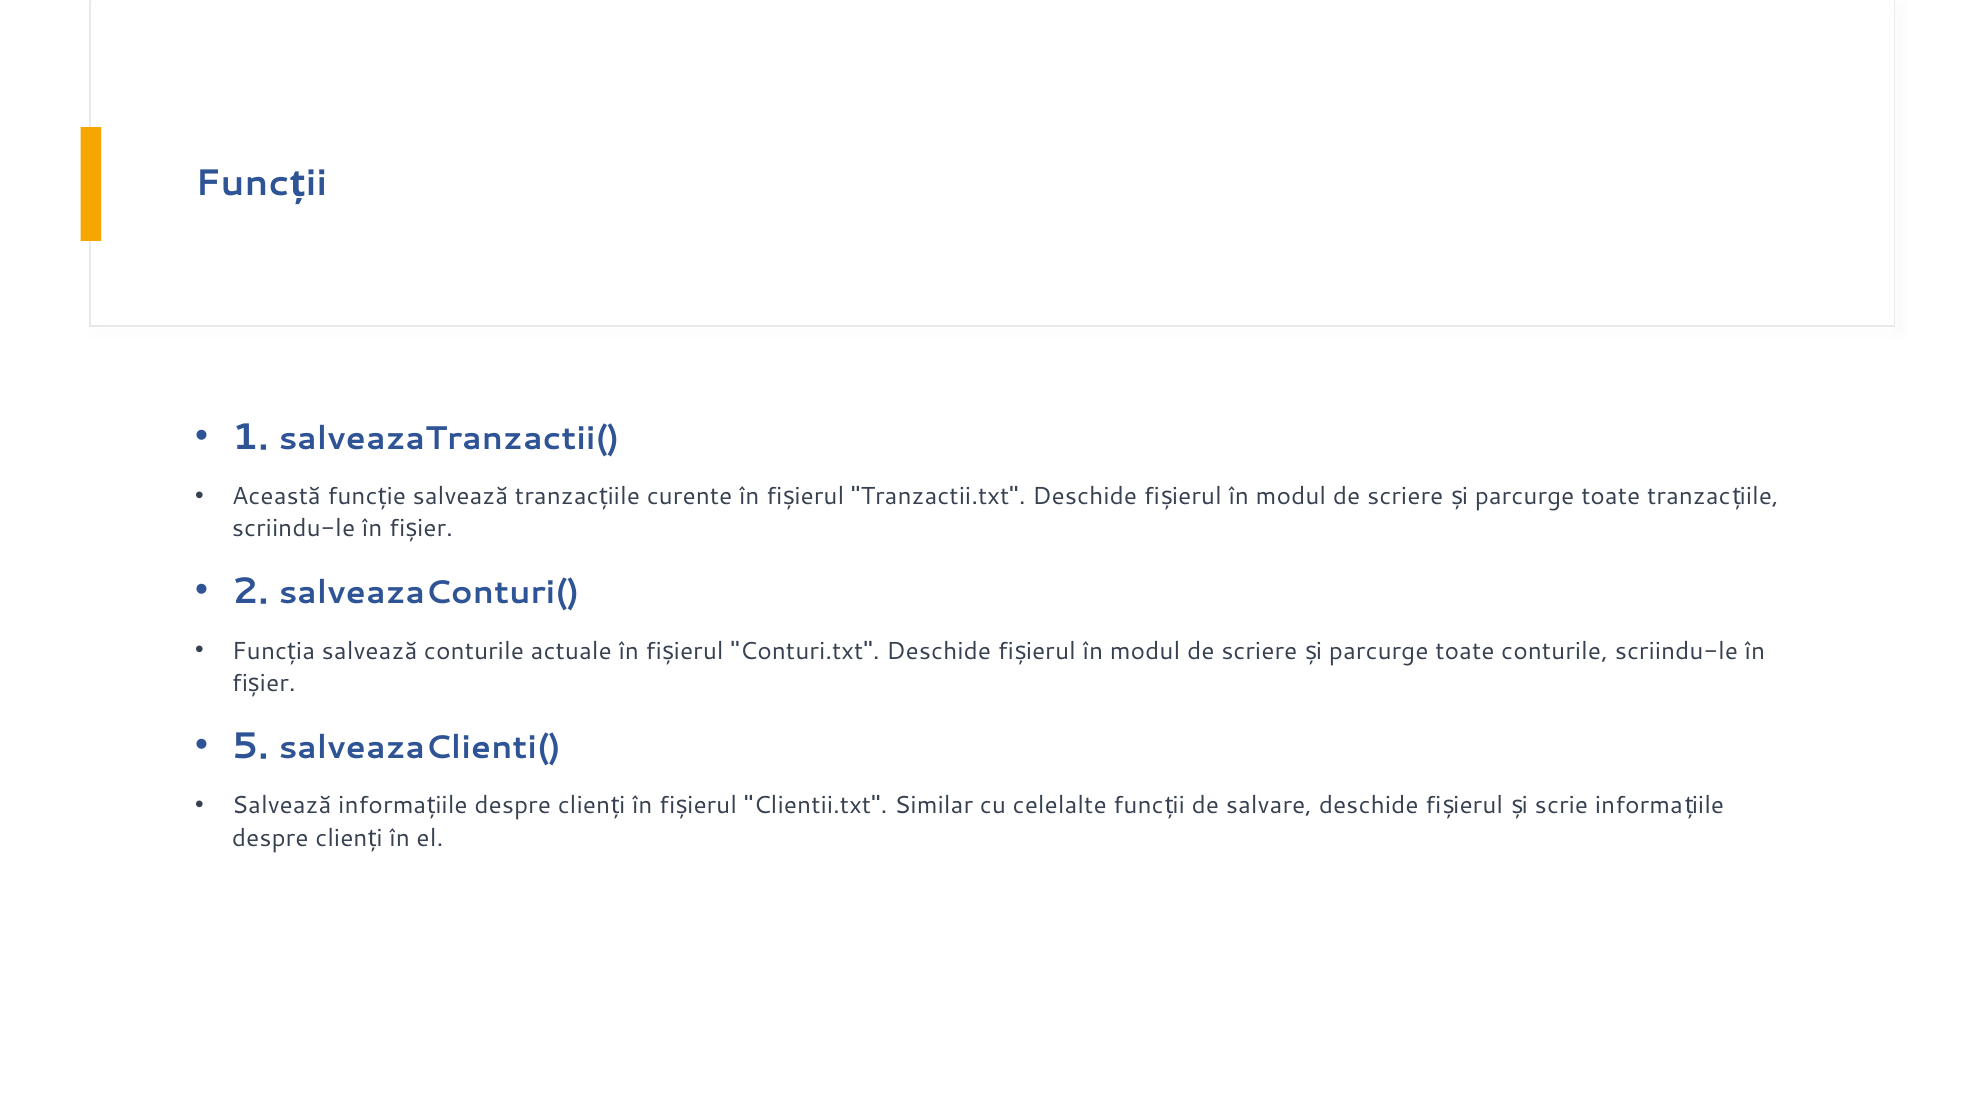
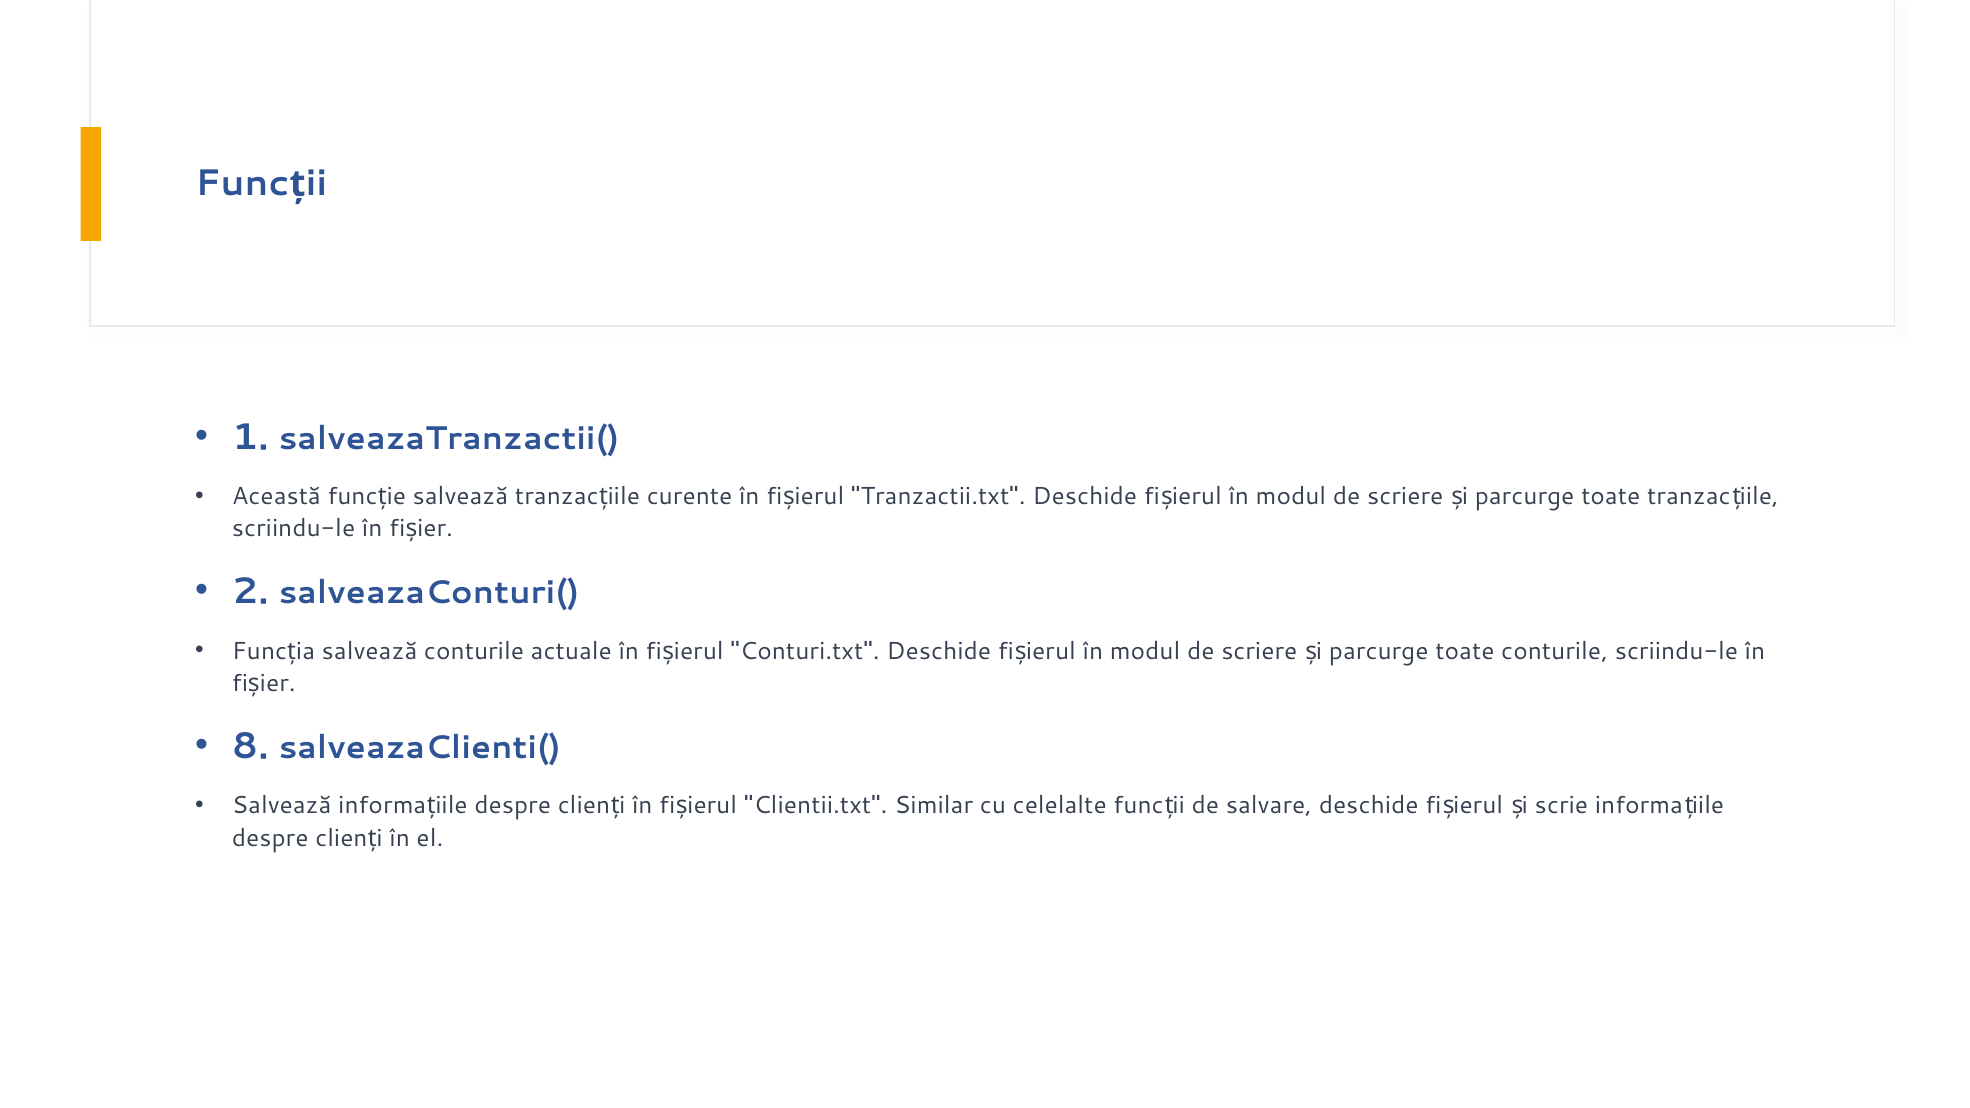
5: 5 -> 8 (250, 746)
